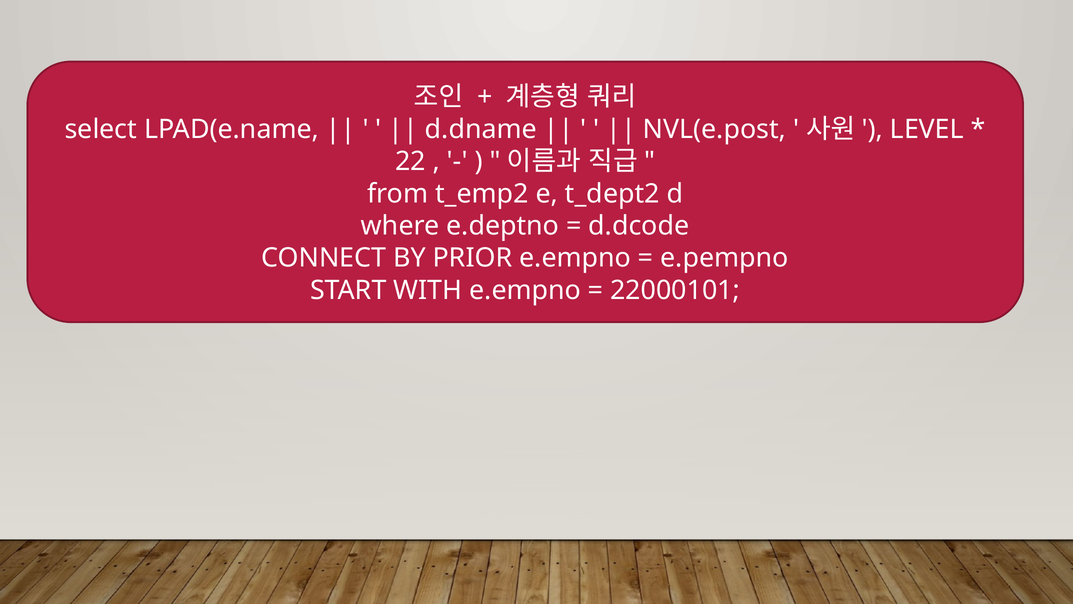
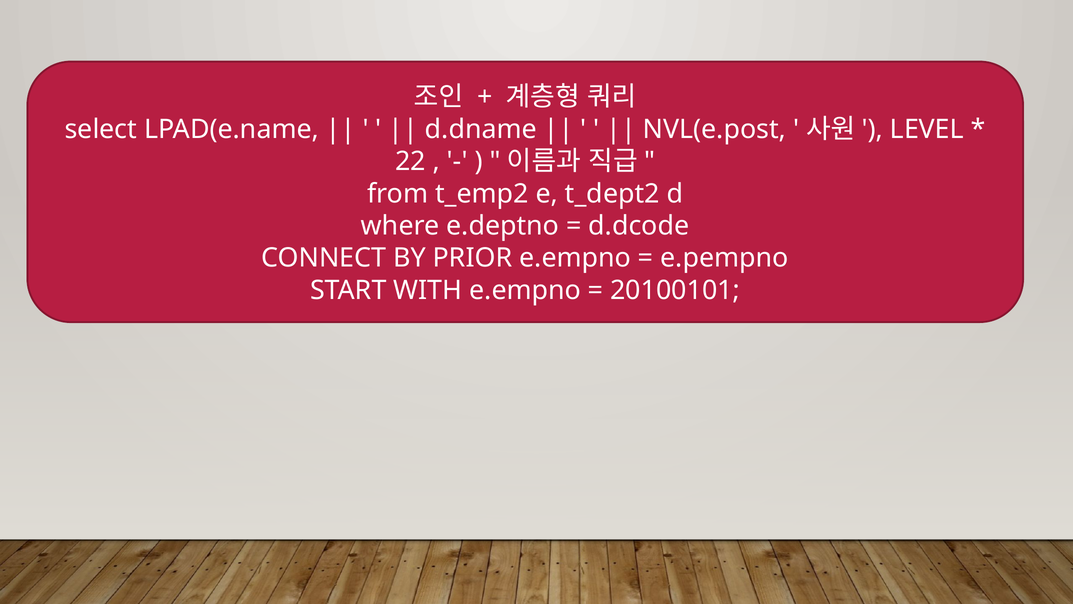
22000101: 22000101 -> 20100101 (675, 290)
